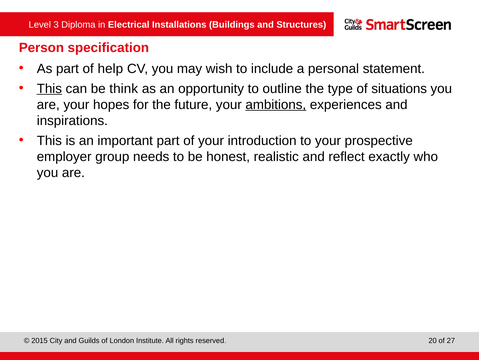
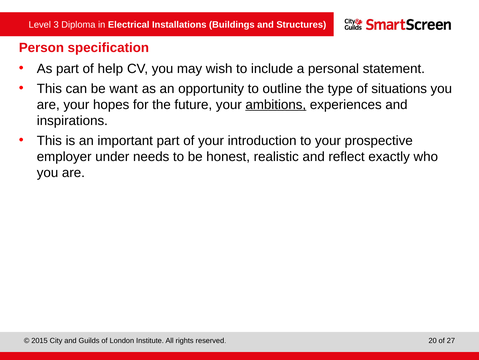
This underline: present -> none (49, 88)
think: think -> want (124, 88)
group: group -> under (112, 156)
